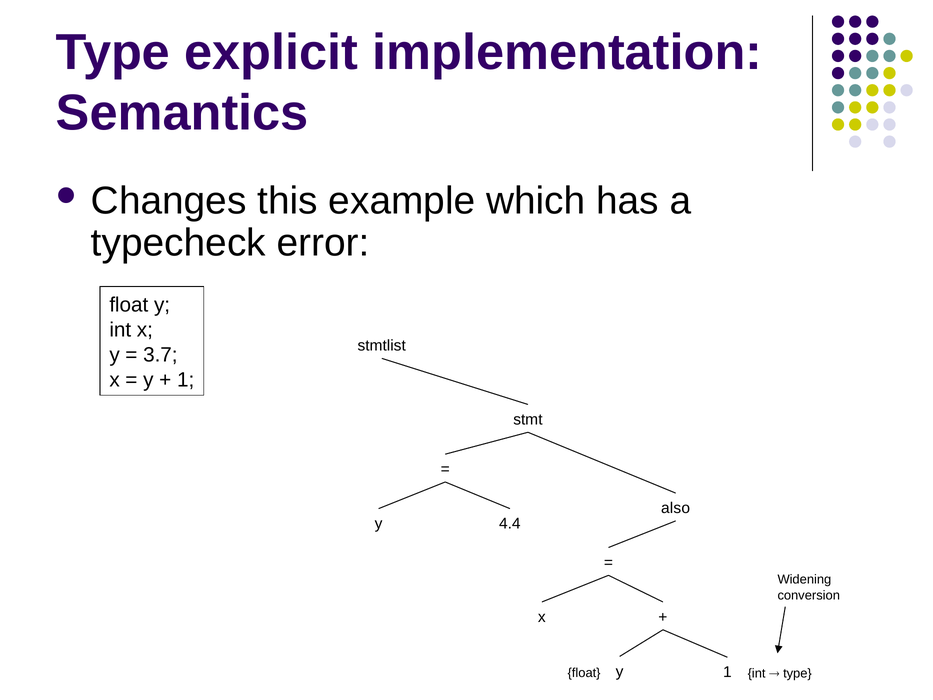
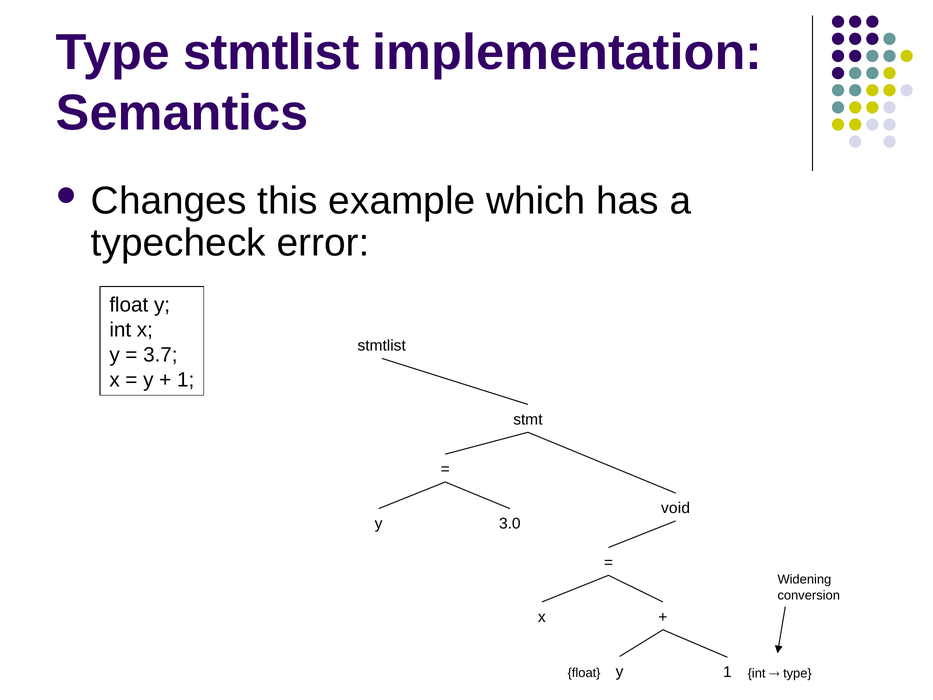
Type explicit: explicit -> stmtlist (271, 53)
also: also -> void (676, 508)
4.4: 4.4 -> 3.0 (510, 523)
